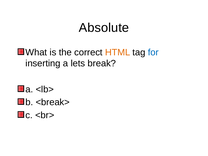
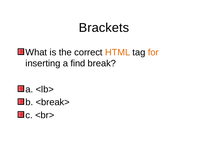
Absolute: Absolute -> Brackets (104, 28)
for colour: blue -> orange (153, 52)
lets: lets -> find (78, 63)
